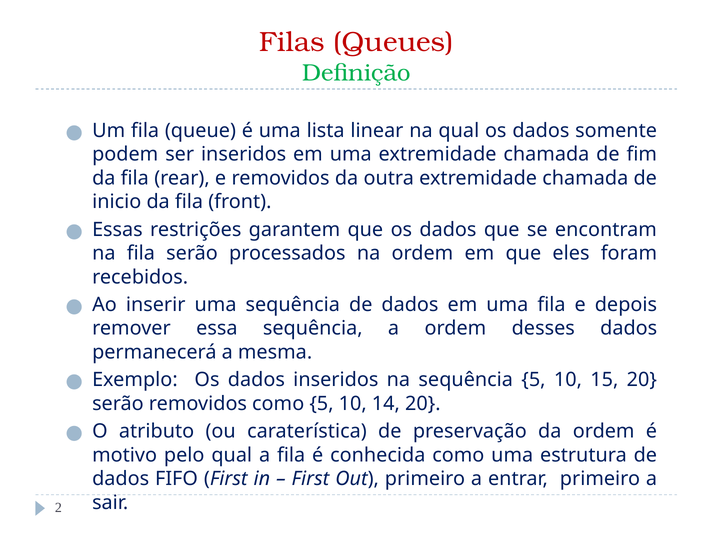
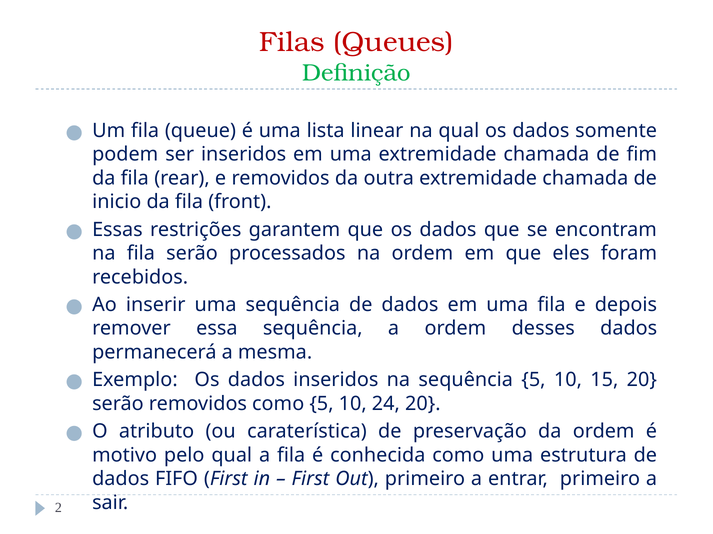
14: 14 -> 24 (386, 404)
